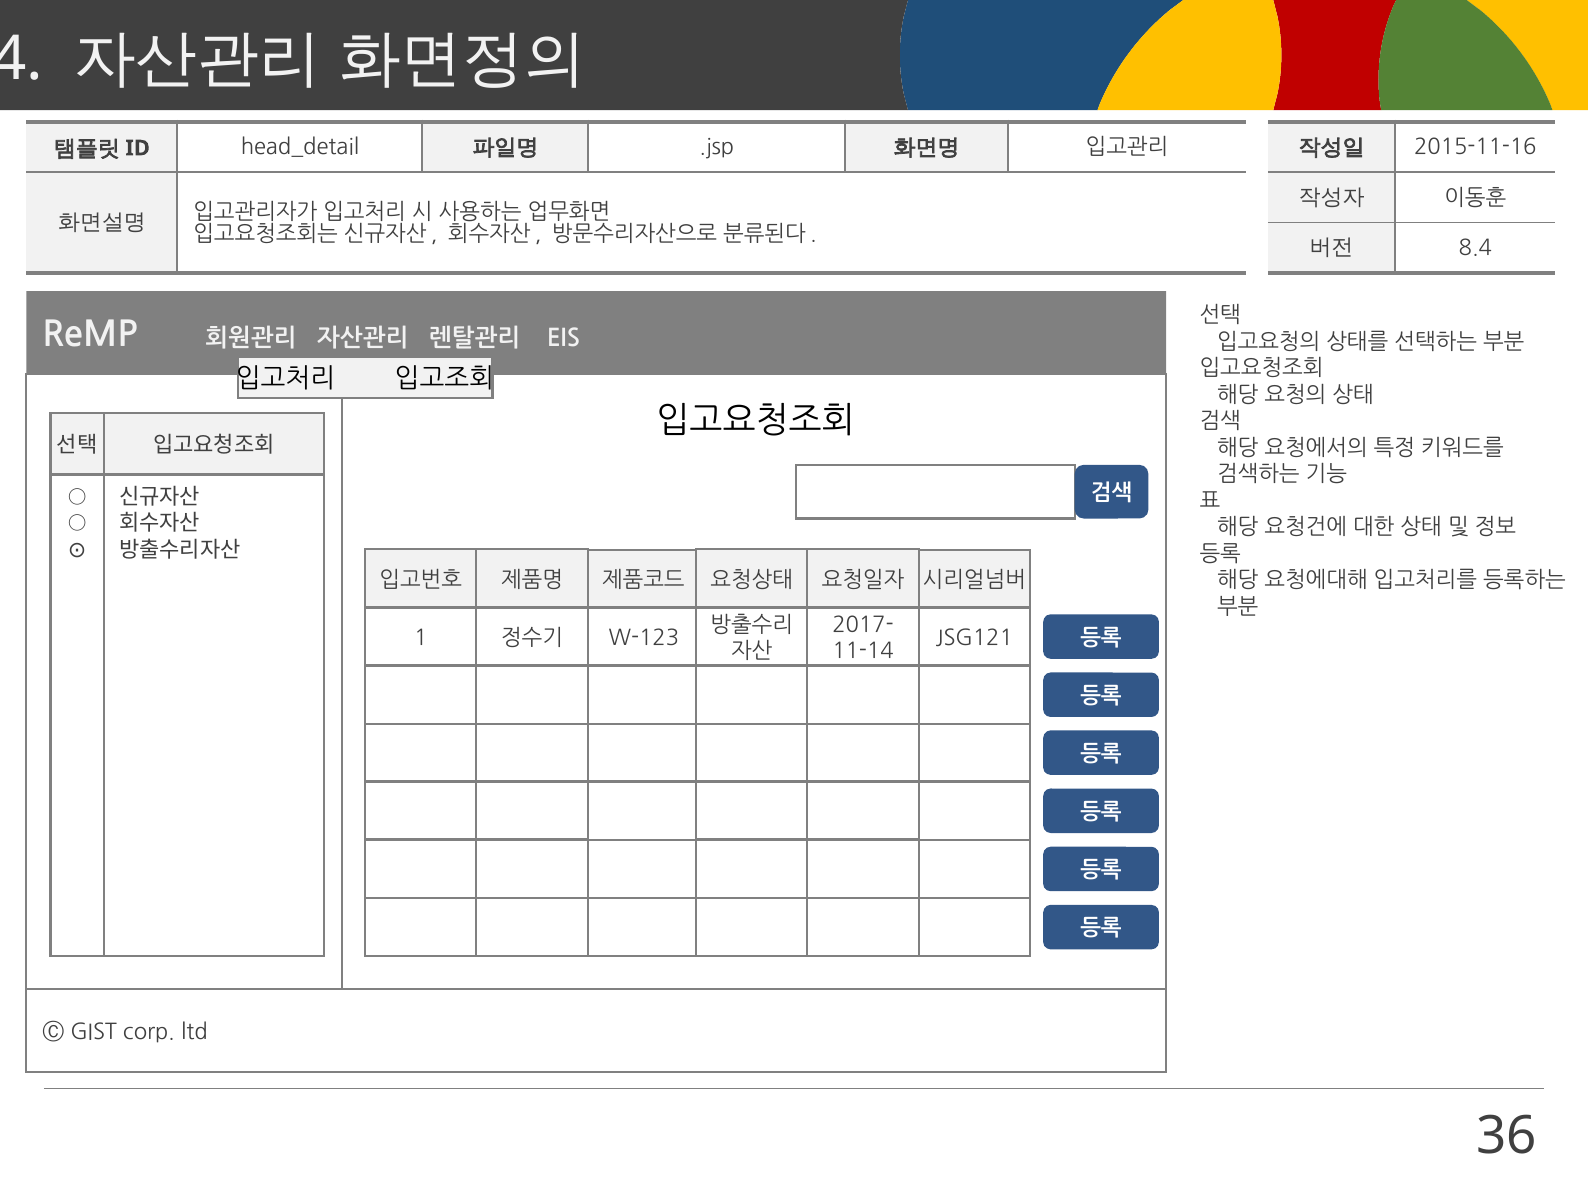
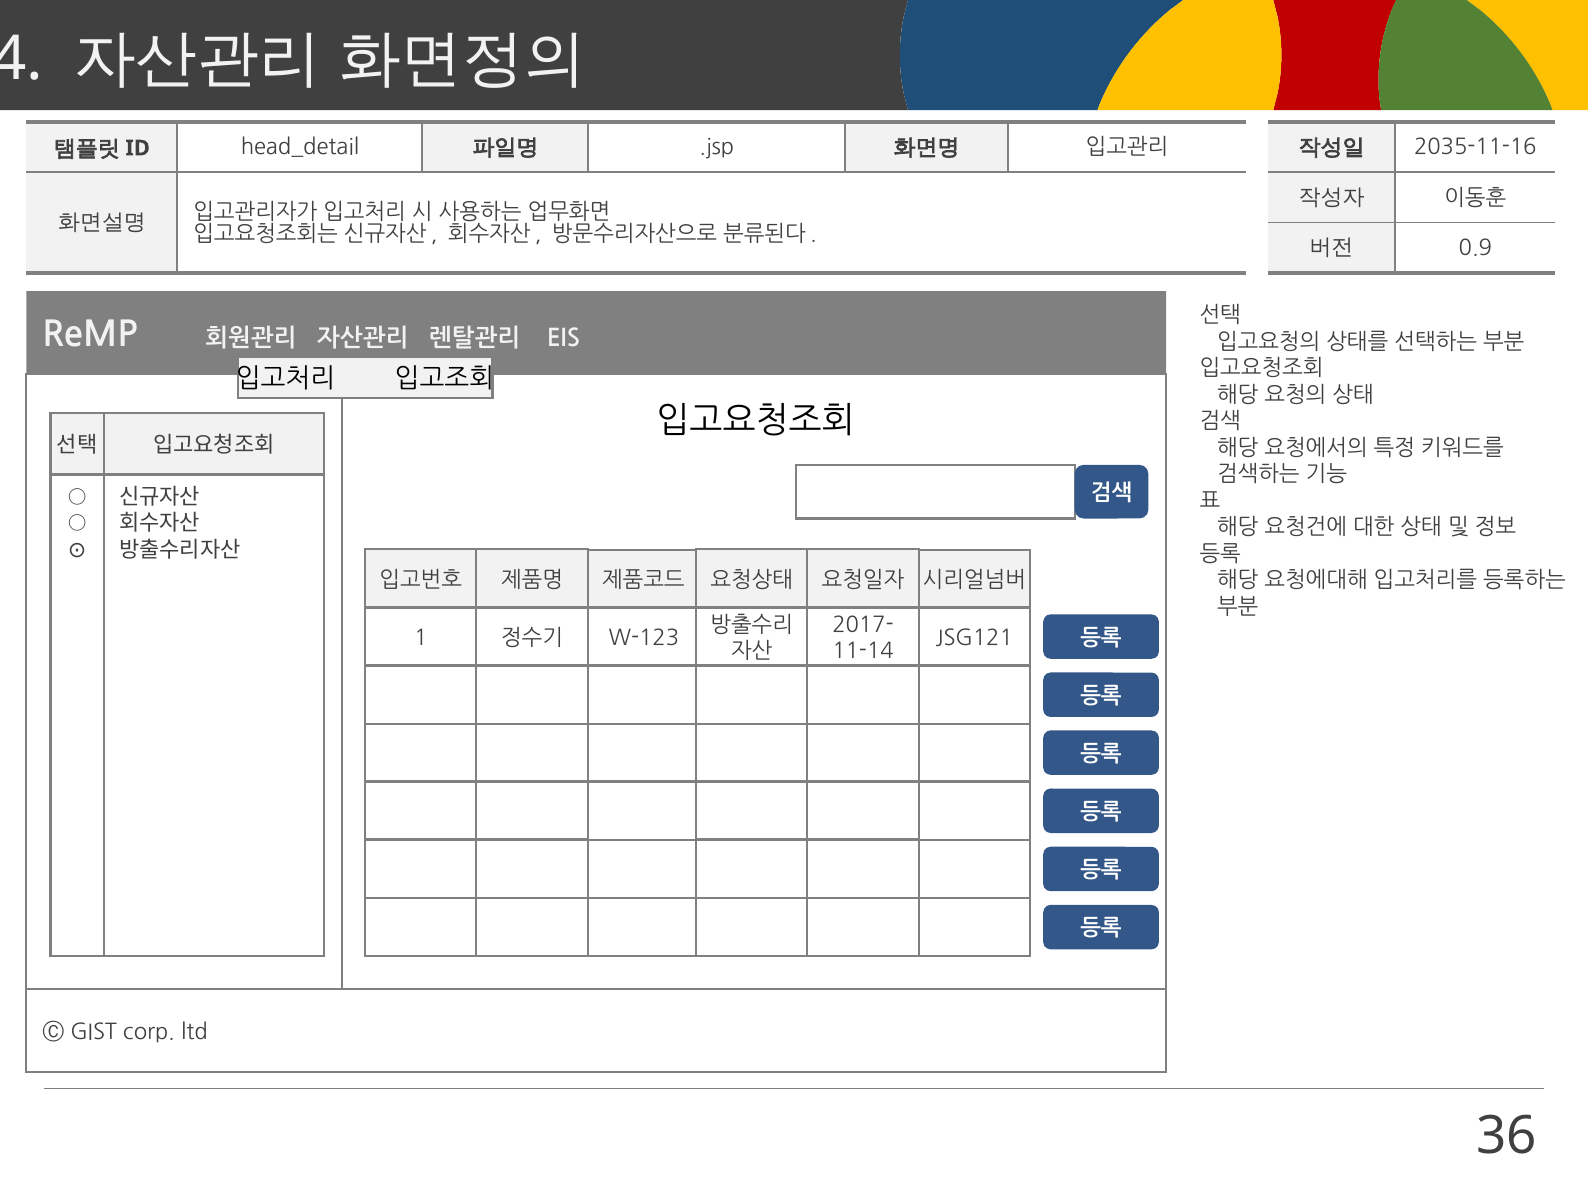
2015-11-16: 2015-11-16 -> 2035-11-16 (1475, 148)
8.4: 8.4 -> 0.9 (1475, 248)
